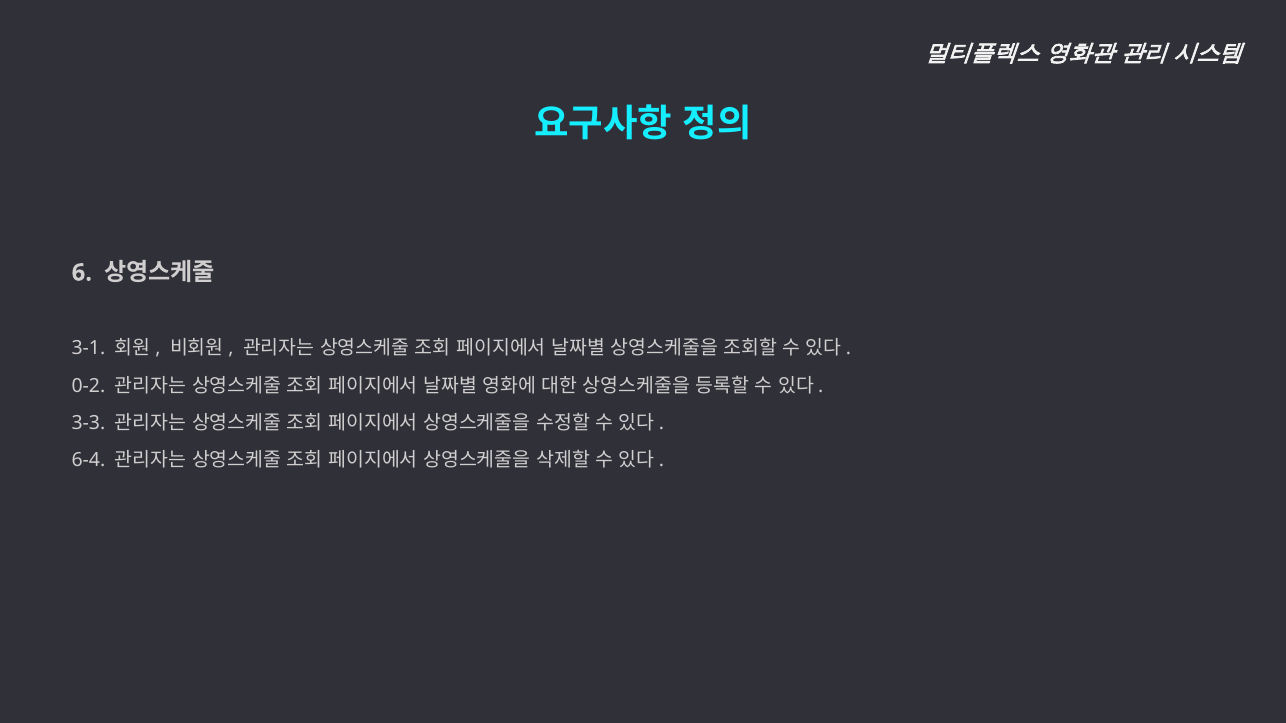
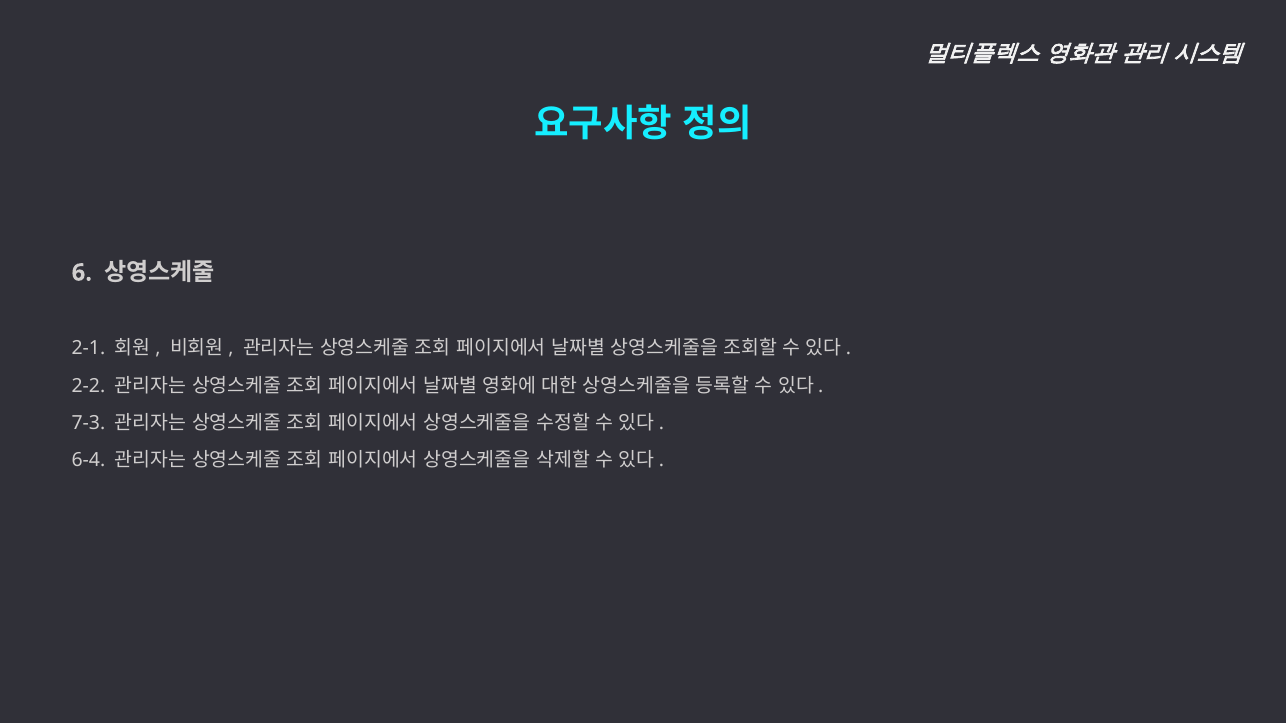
3-1: 3-1 -> 2-1 (88, 349)
0-2: 0-2 -> 2-2 (88, 386)
3-3: 3-3 -> 7-3 (88, 423)
